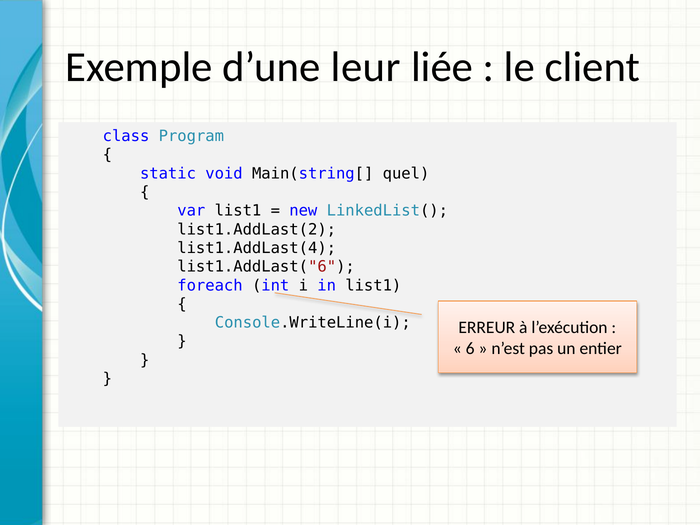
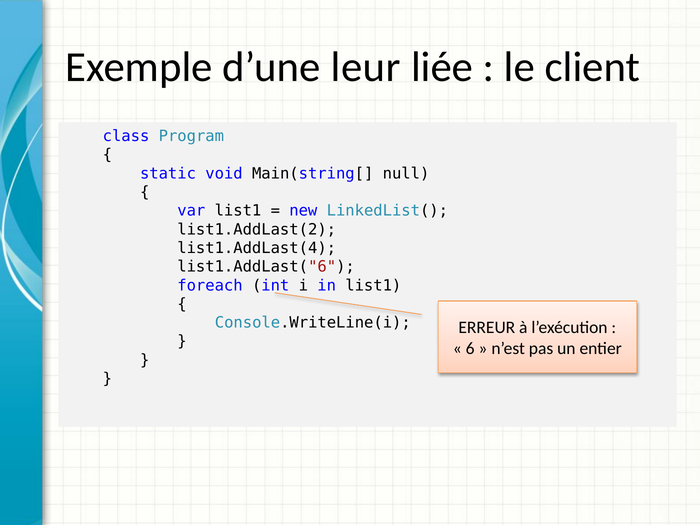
quel: quel -> null (406, 173)
